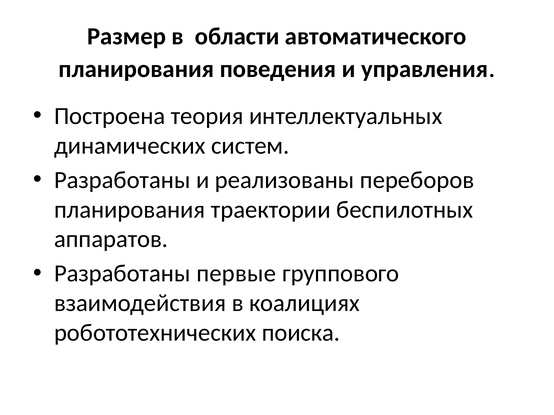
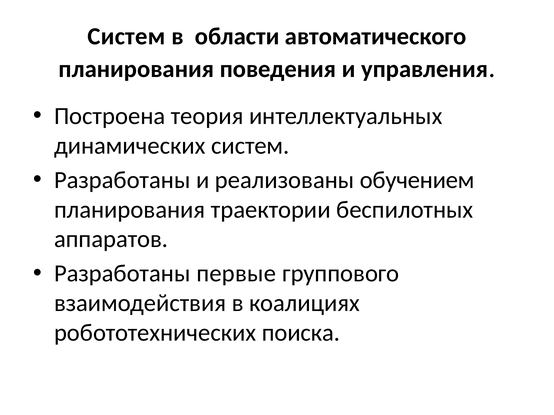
Размер: Размер -> Систем (126, 36)
переборов: переборов -> обучением (417, 180)
